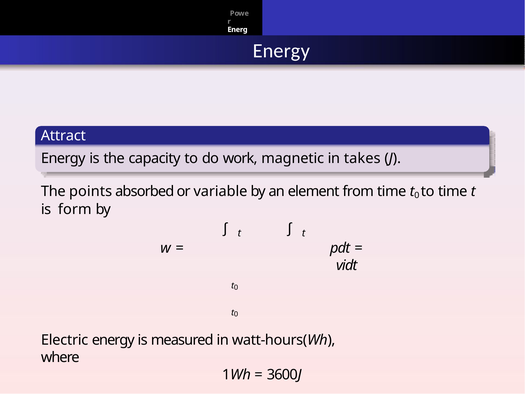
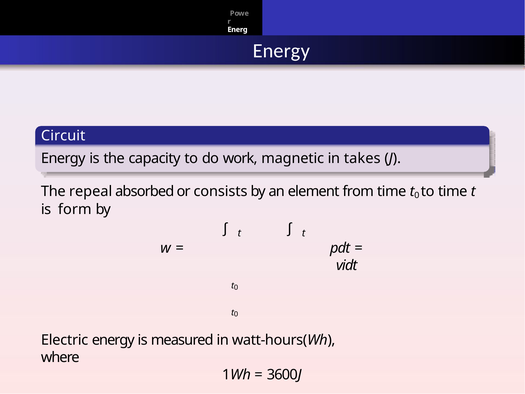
Attract: Attract -> Circuit (63, 136)
points: points -> repeal (91, 192)
variable: variable -> consists (220, 192)
